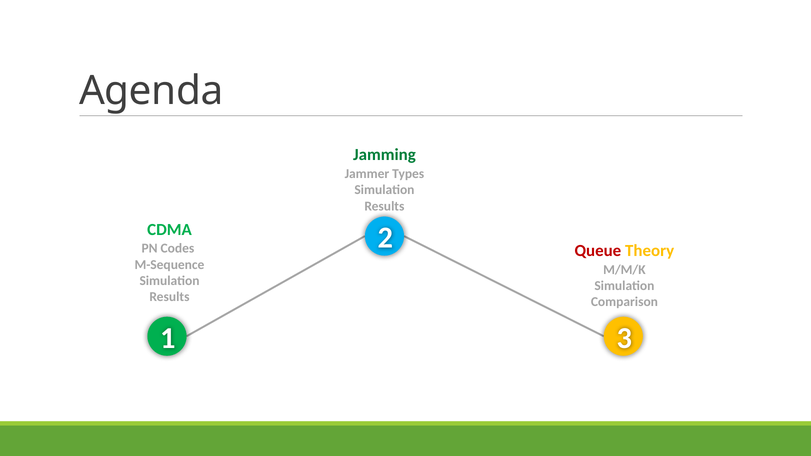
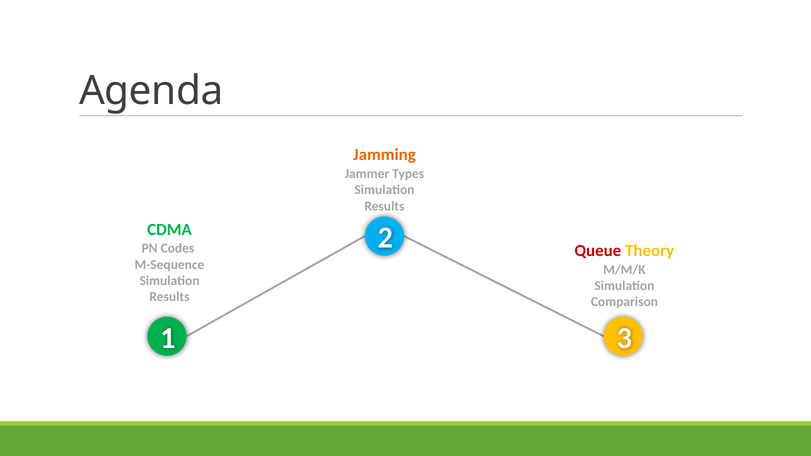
Jamming colour: green -> orange (384, 155)
